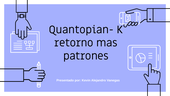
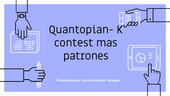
retorno: retorno -> contest (74, 43)
